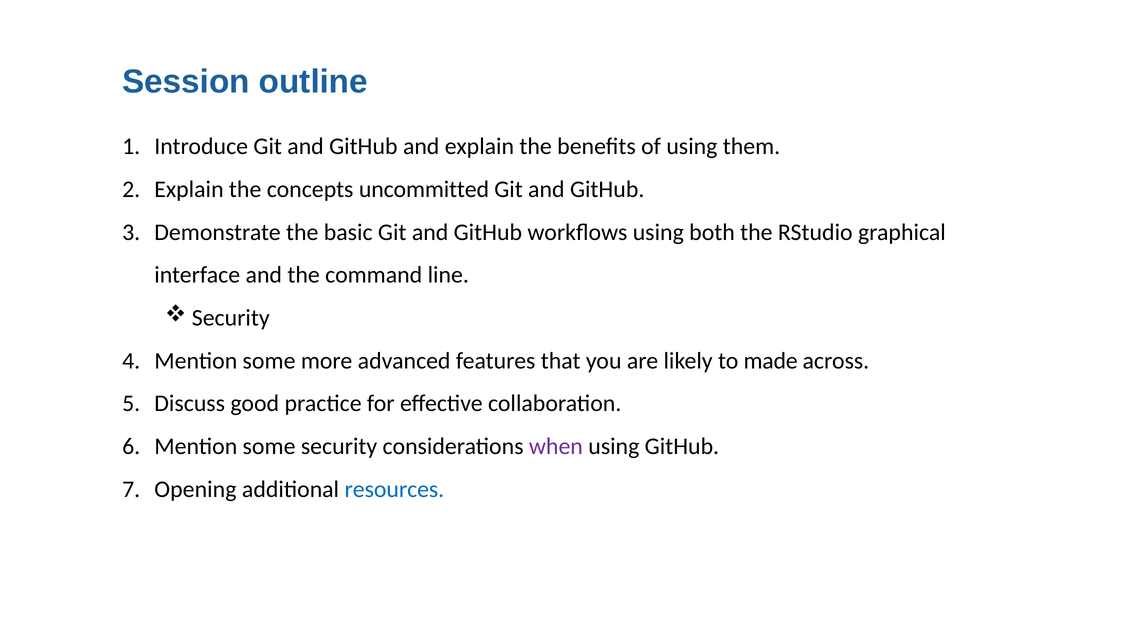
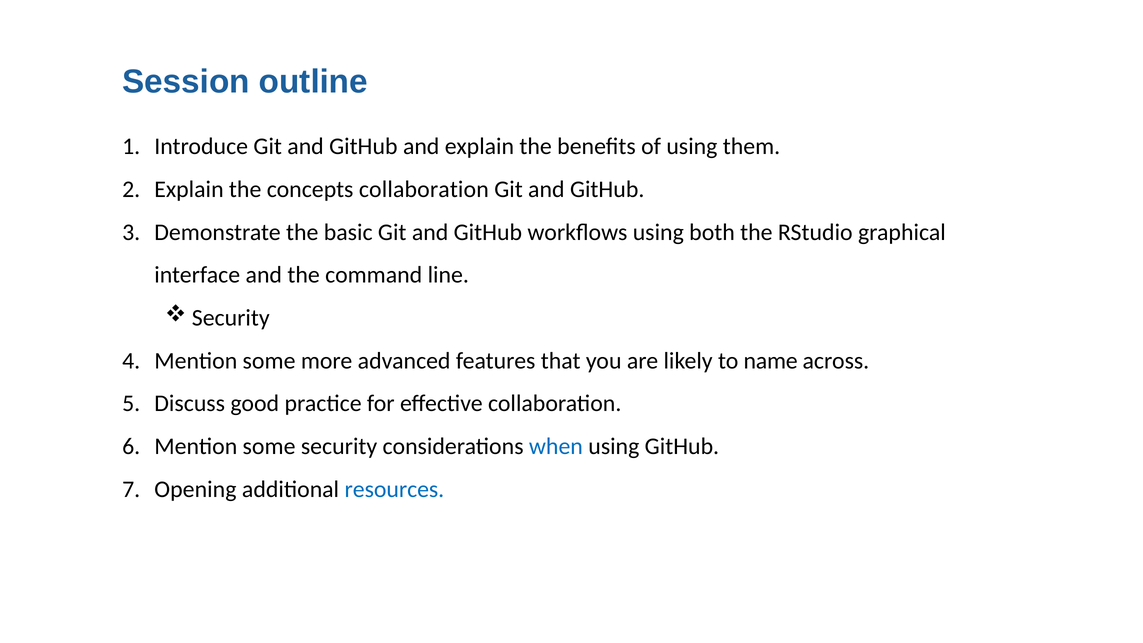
concepts uncommitted: uncommitted -> collaboration (424, 189)
made: made -> name (771, 361)
when colour: purple -> blue (556, 446)
